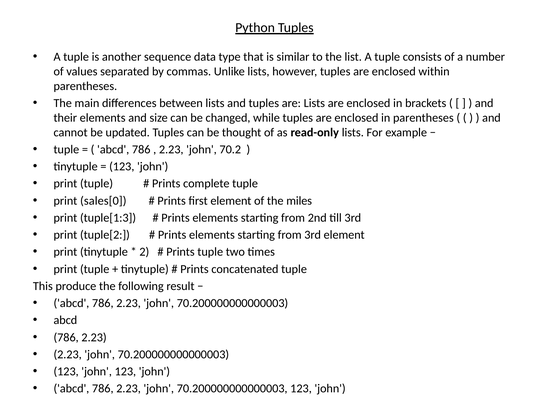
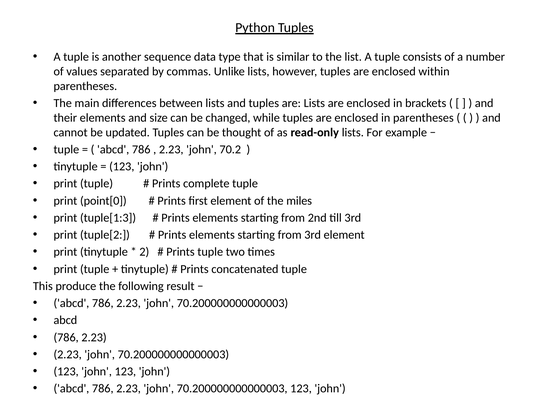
sales[0: sales[0 -> point[0 (103, 201)
